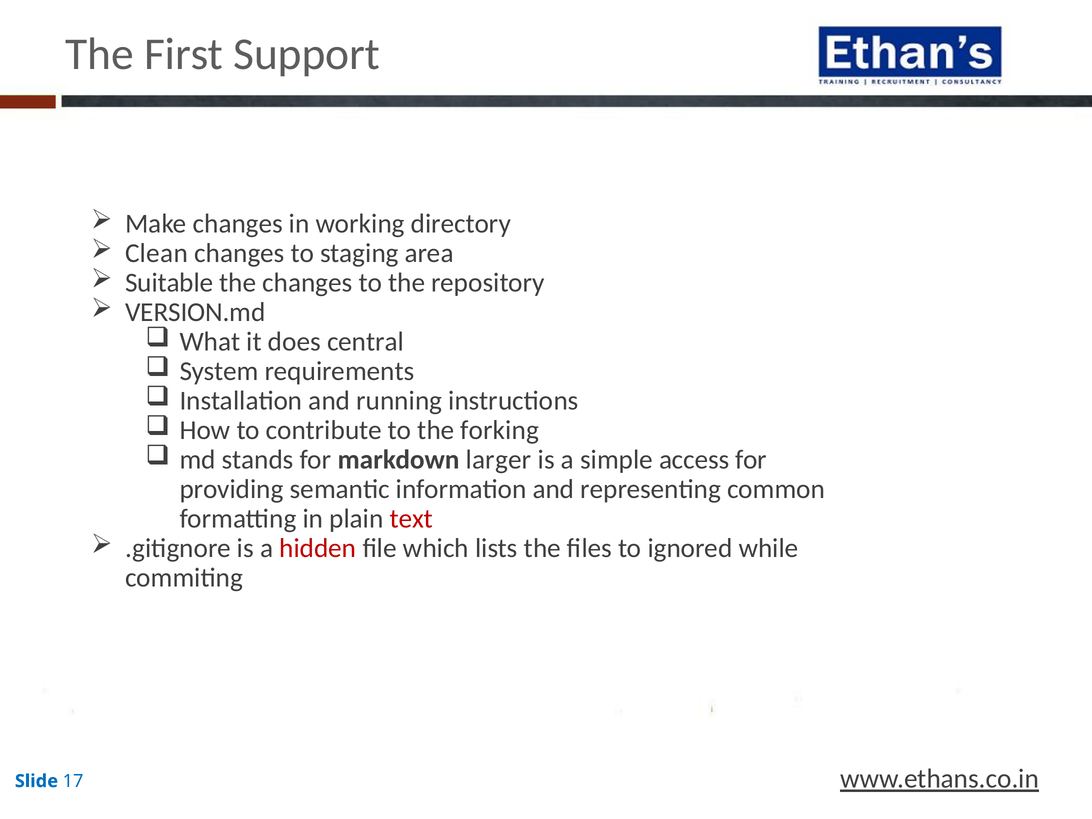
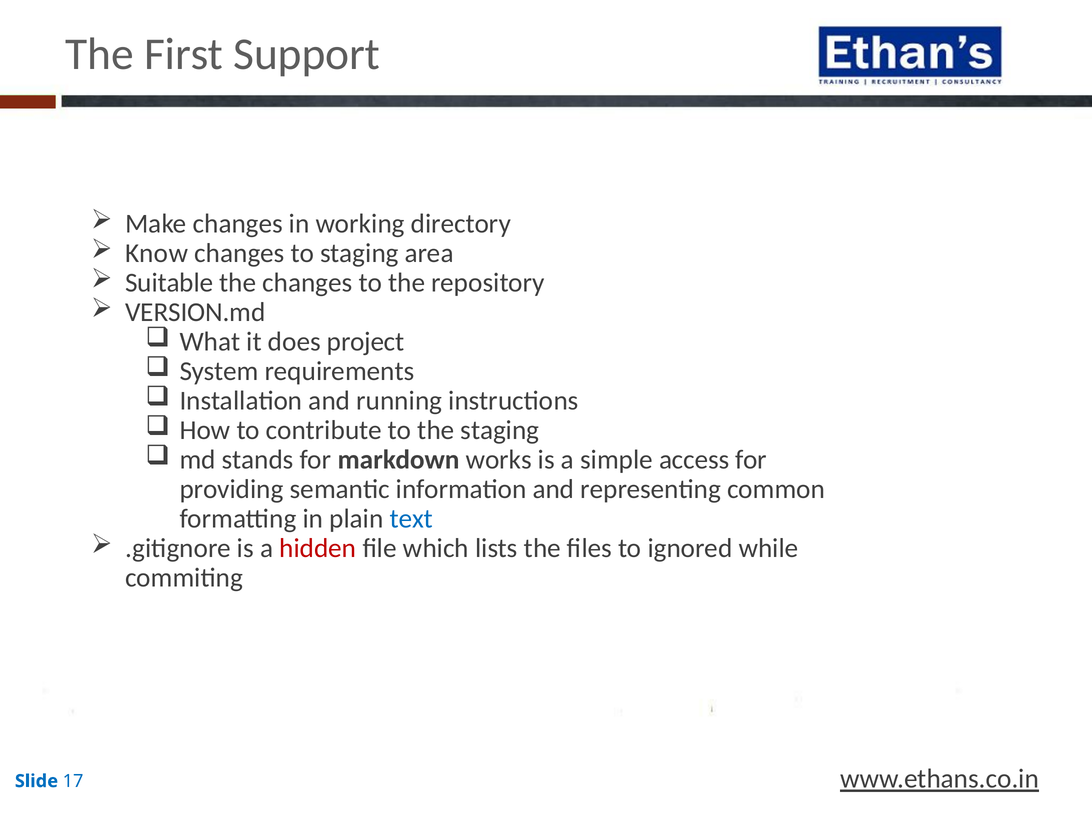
Clean: Clean -> Know (157, 253)
central: central -> project (366, 342)
the forking: forking -> staging (500, 430)
larger: larger -> works (499, 460)
text colour: red -> blue (411, 519)
